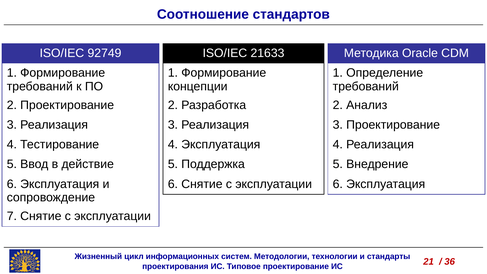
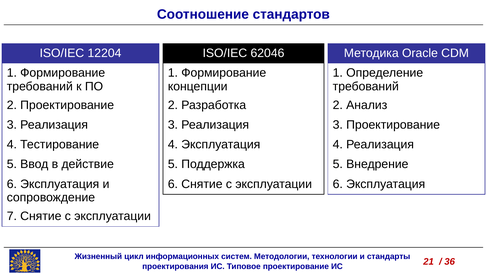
92749: 92749 -> 12204 (104, 53)
21633: 21633 -> 62046 (267, 53)
